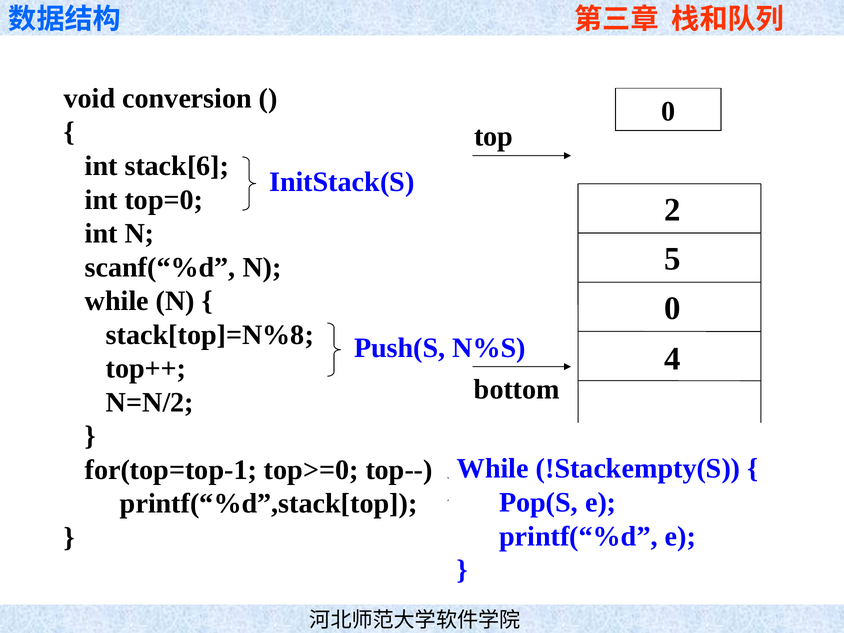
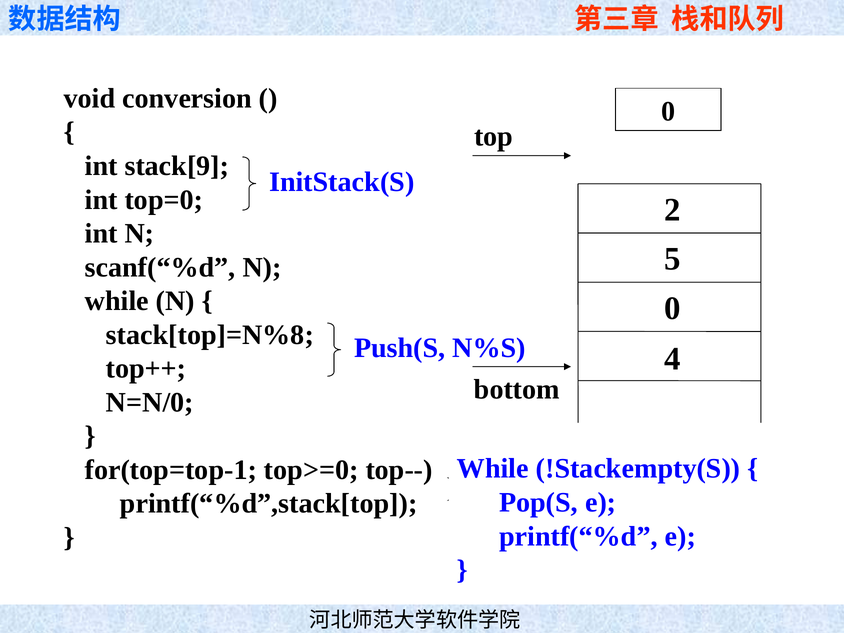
stack[6: stack[6 -> stack[9 (177, 166)
N=N/2: N=N/2 -> N=N/0 (150, 402)
